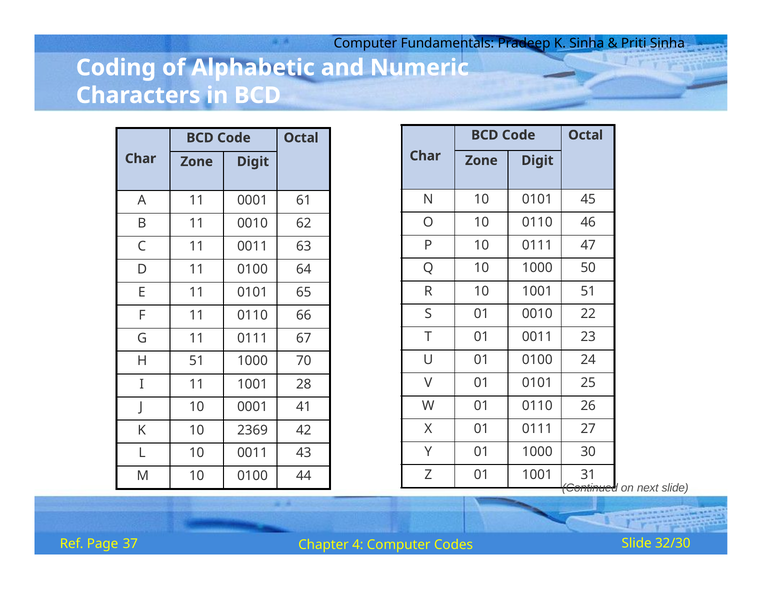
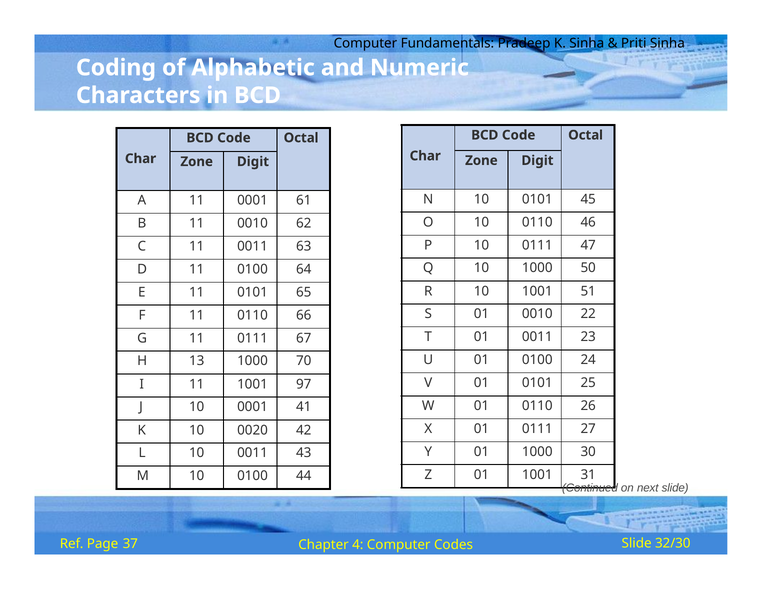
H 51: 51 -> 13 (197, 361)
28: 28 -> 97 (304, 384)
2369: 2369 -> 0020 (253, 430)
